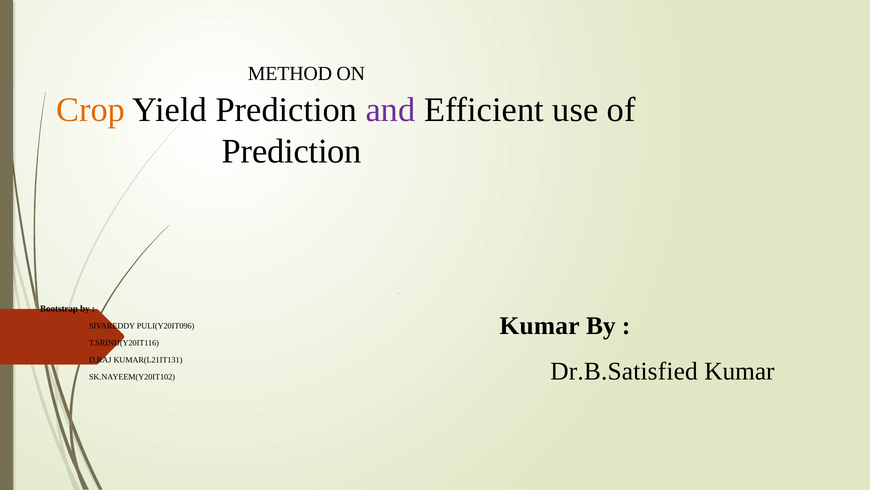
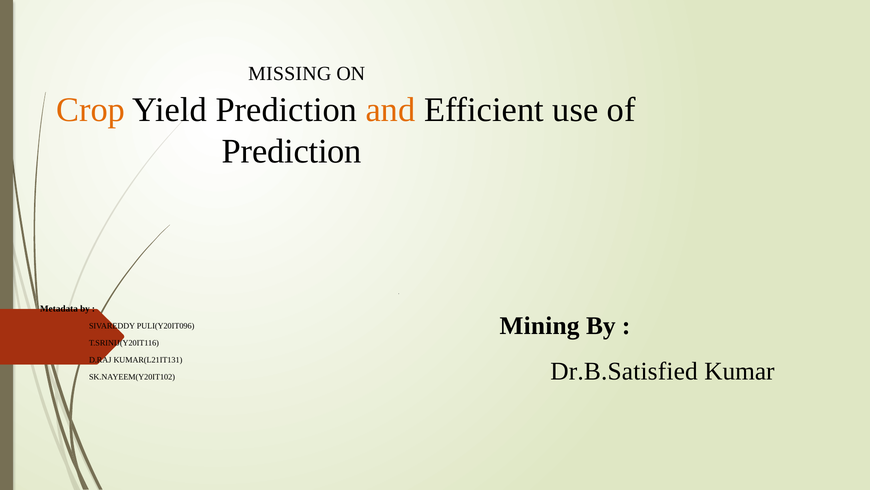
METHOD: METHOD -> MISSING (290, 73)
and colour: purple -> orange (391, 110)
Bootstrap: Bootstrap -> Metadata (59, 308)
Kumar: Kumar -> Mining (540, 325)
